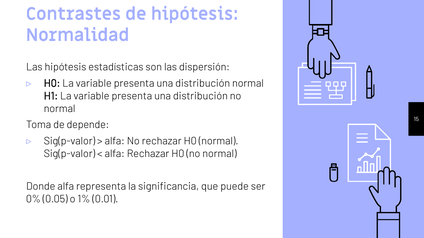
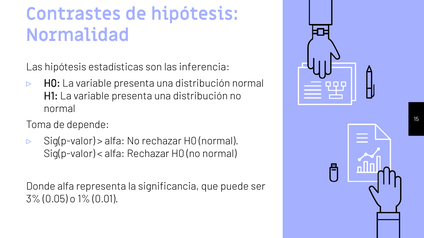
dispersión: dispersión -> inferencia (204, 67)
0%: 0% -> 3% (33, 199)
